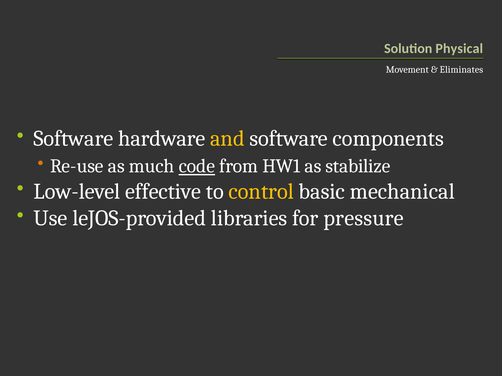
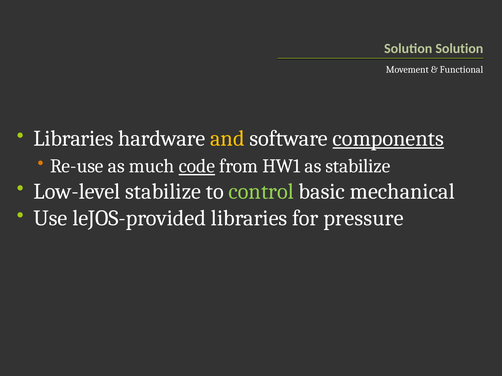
Solution Physical: Physical -> Solution (459, 49)
Eliminates: Eliminates -> Functional (461, 70)
Software: Software -> Libraries (73, 139)
components underline: none -> present (388, 139)
Low-level effective: effective -> stabilize (163, 192)
control colour: yellow -> light green (261, 192)
